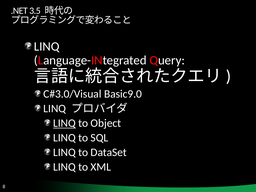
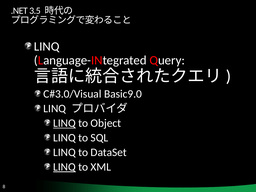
LINQ underline: none -> present (64, 167)
